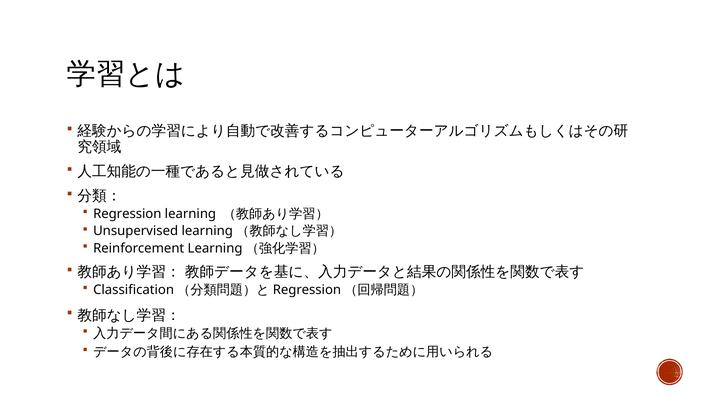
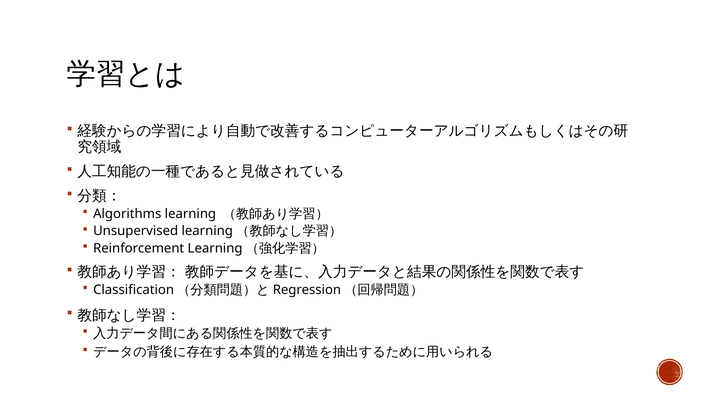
Regression: Regression -> Algorithms (127, 214)
